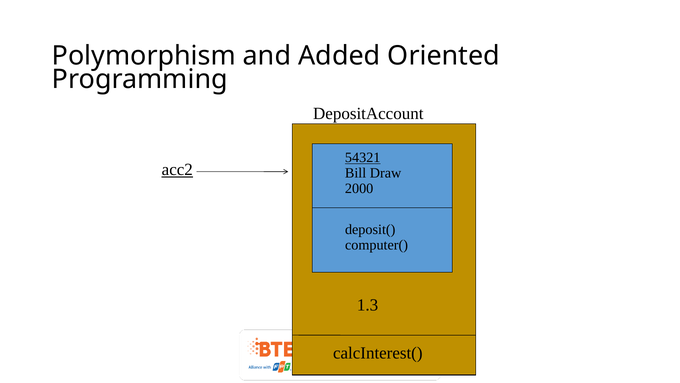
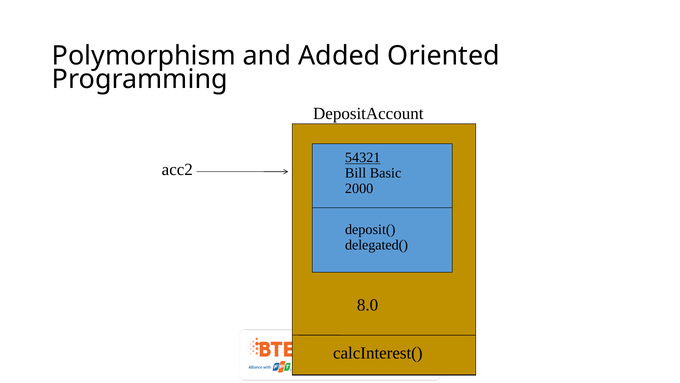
acc2 underline: present -> none (177, 169)
Draw: Draw -> Basic (386, 173)
computer(: computer( -> delegated( (377, 244)
1.3: 1.3 -> 8.0 (368, 305)
